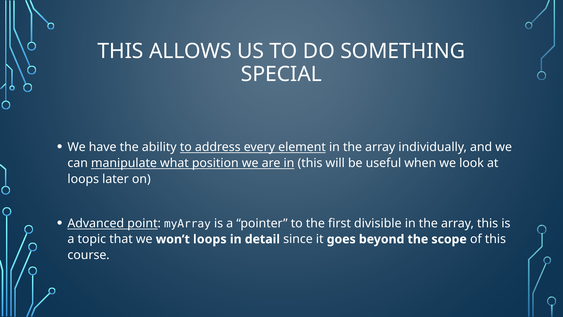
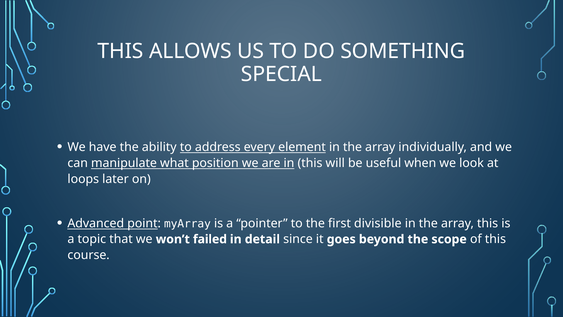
won’t loops: loops -> failed (210, 239)
